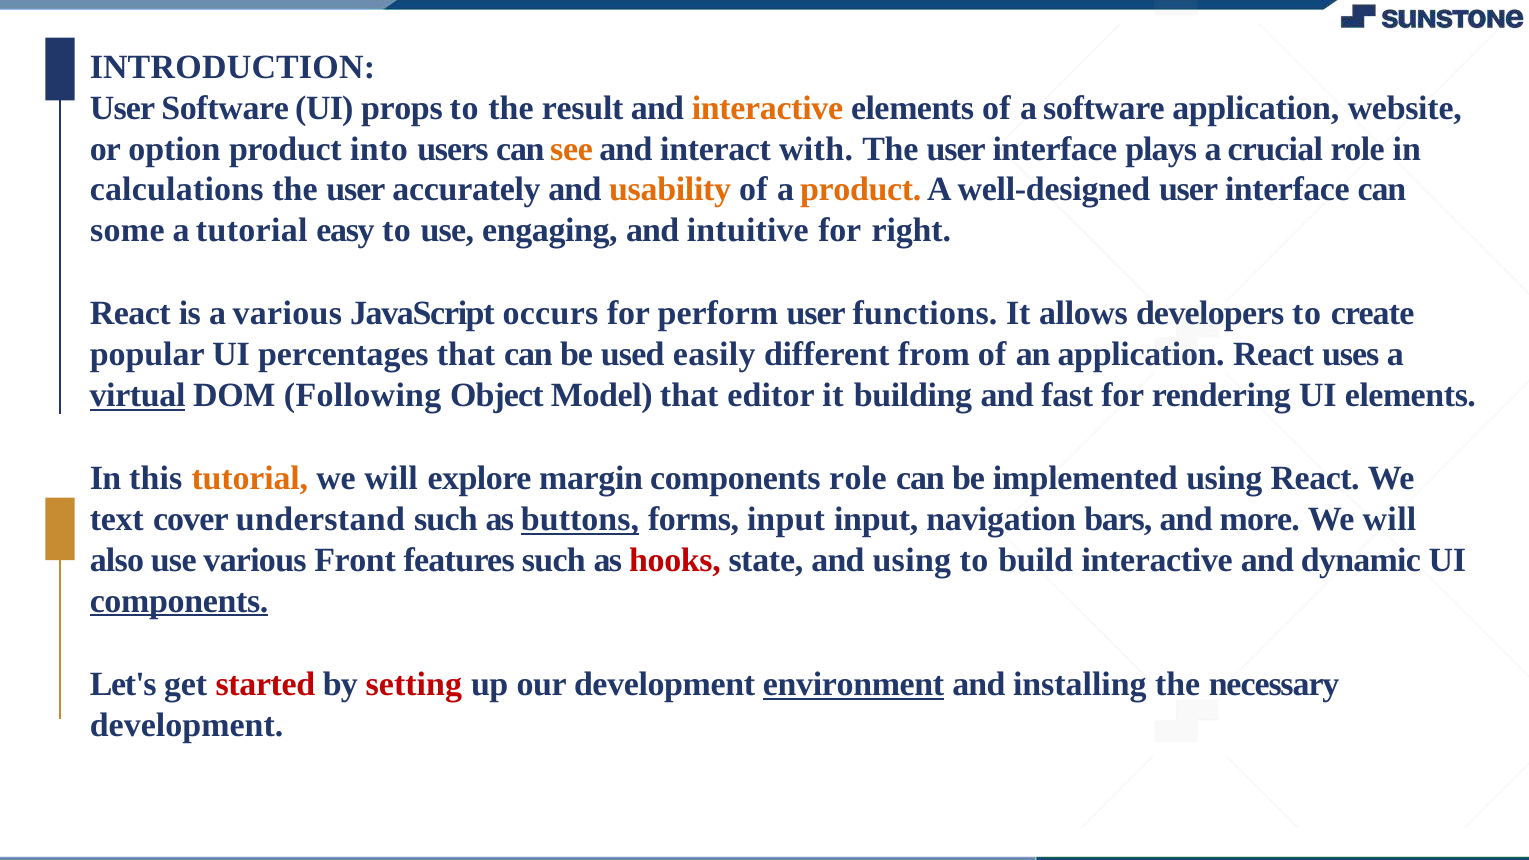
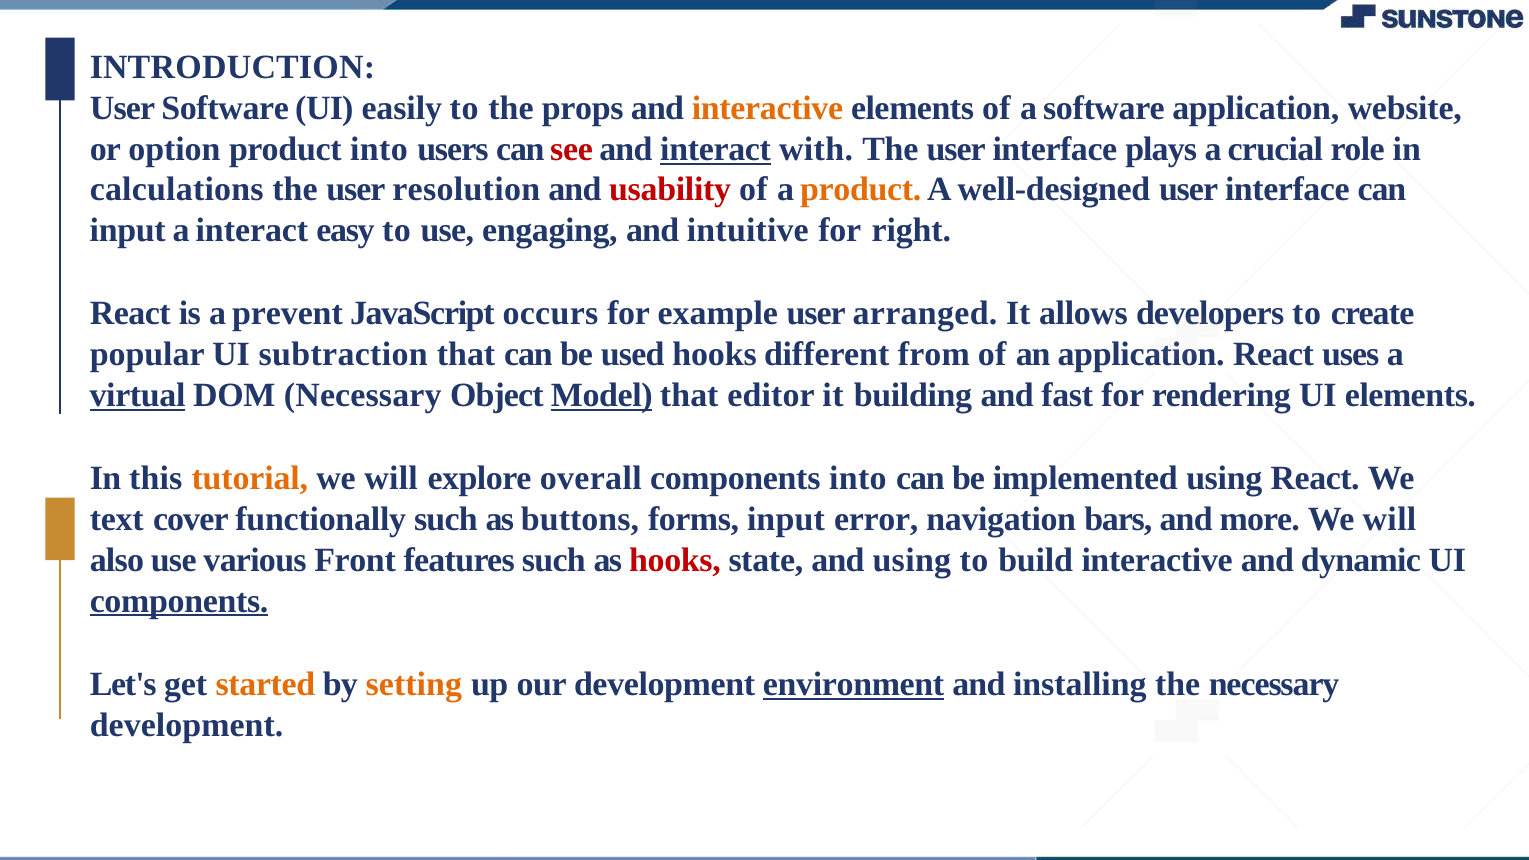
props: props -> easily (402, 108)
result: result -> props (583, 108)
see colour: orange -> red (572, 149)
interact underline: none -> present (716, 149)
accurately: accurately -> resolution (466, 190)
usability colour: orange -> red (670, 190)
some: some -> input (128, 230)
a tutorial: tutorial -> interact (252, 230)
a various: various -> prevent (287, 314)
perform: perform -> example (718, 314)
functions: functions -> arranged (925, 314)
percentages: percentages -> subtraction (343, 355)
used easily: easily -> hooks (715, 355)
DOM Following: Following -> Necessary (363, 395)
Model underline: none -> present (602, 395)
margin: margin -> overall (591, 479)
components role: role -> into (858, 479)
understand: understand -> functionally (321, 519)
buttons underline: present -> none (580, 519)
input input: input -> error (876, 519)
started colour: red -> orange (265, 684)
setting colour: red -> orange (414, 684)
